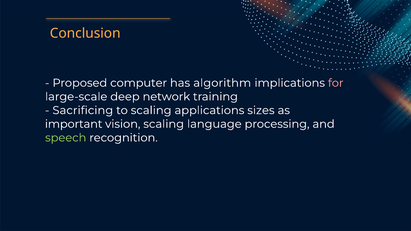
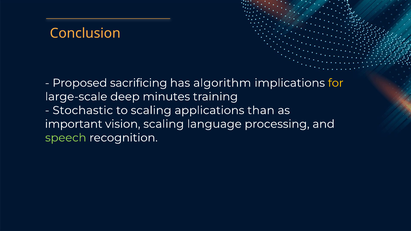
computer: computer -> sacrificing (139, 83)
for colour: pink -> yellow (336, 83)
network: network -> minutes (166, 97)
Sacrificing: Sacrificing -> Stochastic (83, 110)
sizes: sizes -> than (261, 110)
